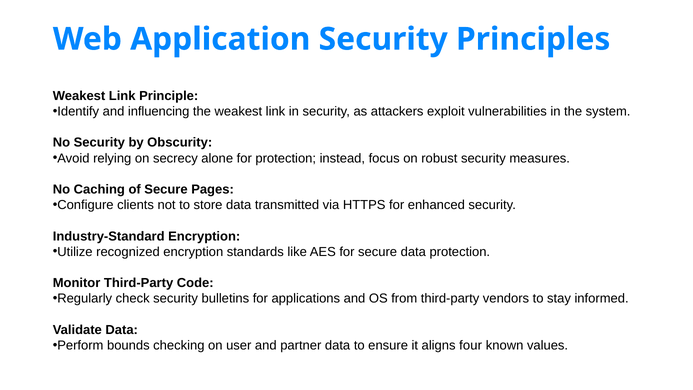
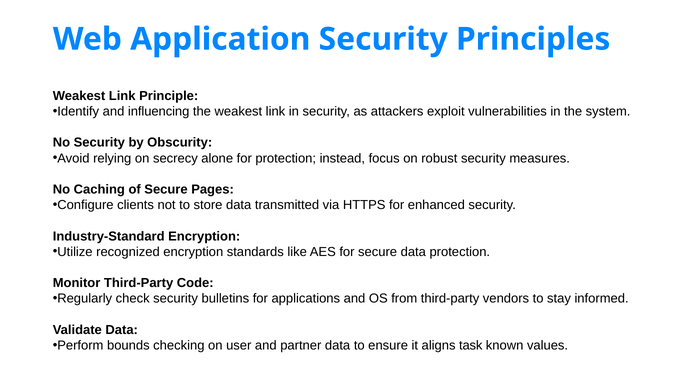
four: four -> task (471, 345)
